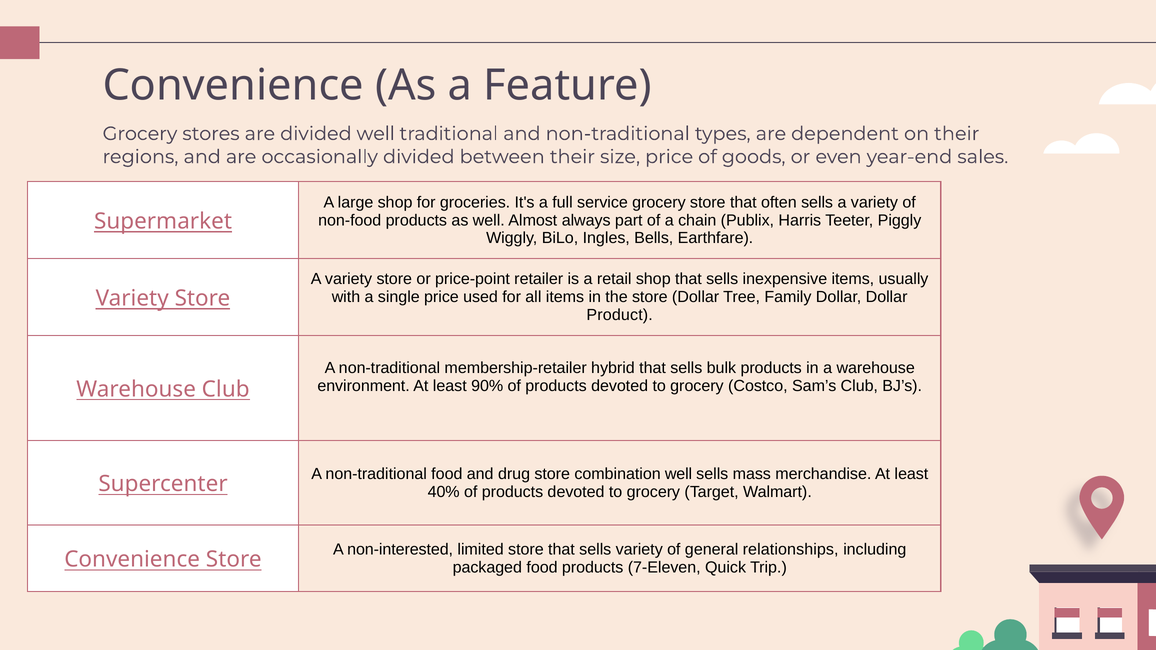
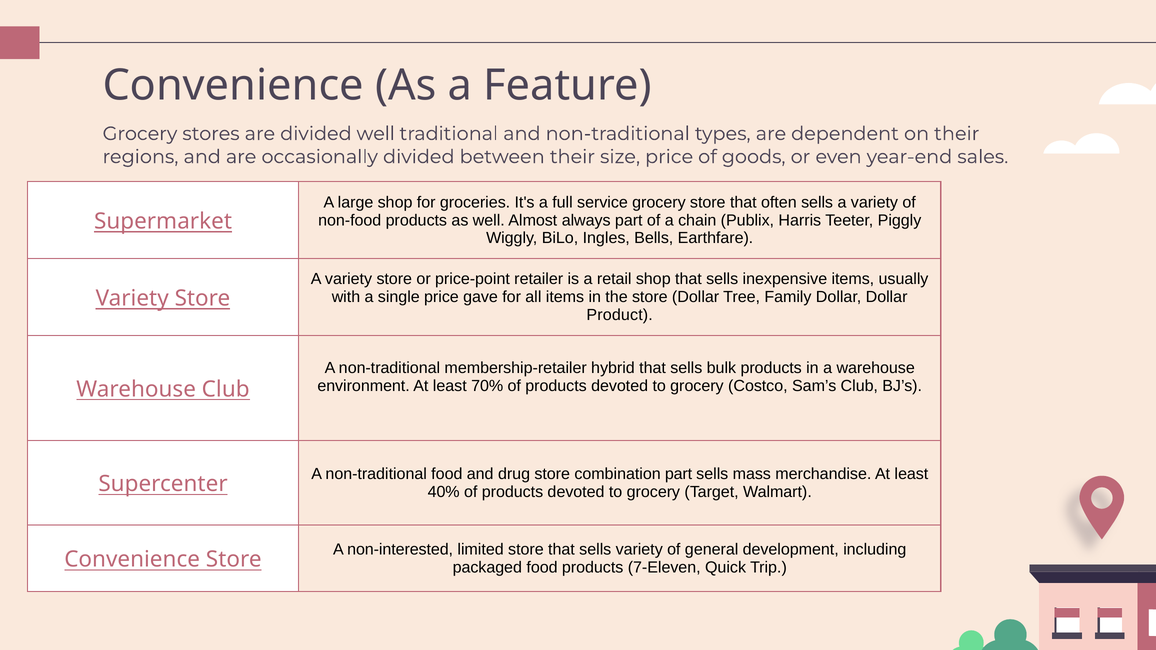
used: used -> gave (481, 297)
90%: 90% -> 70% (487, 386)
combination well: well -> part (679, 474)
relationships: relationships -> development (791, 550)
